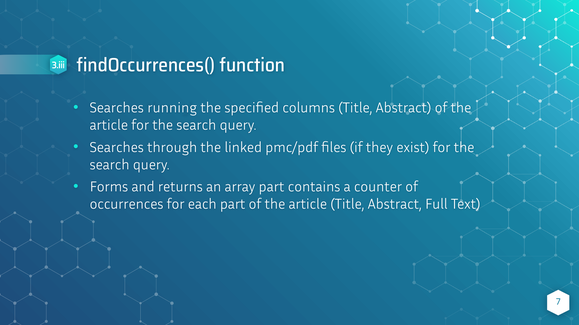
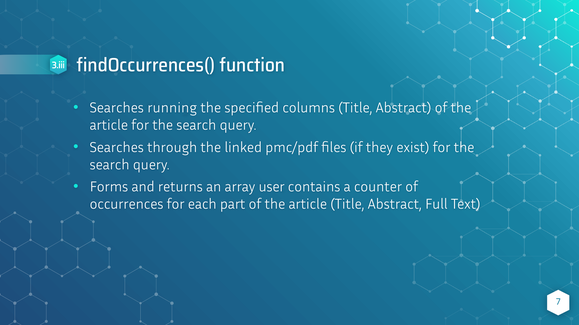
array part: part -> user (272, 187)
